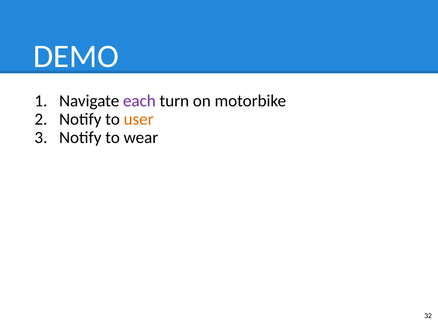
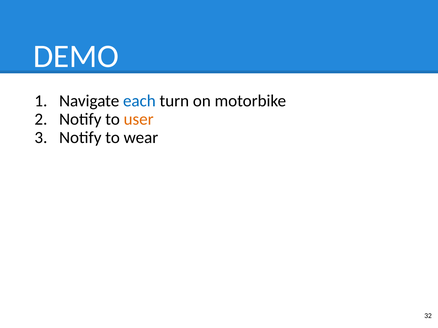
each colour: purple -> blue (139, 101)
